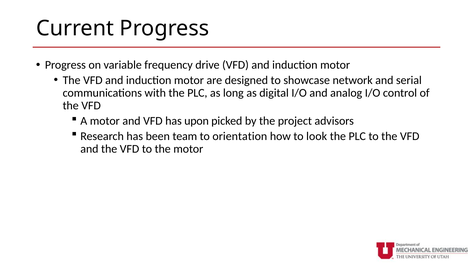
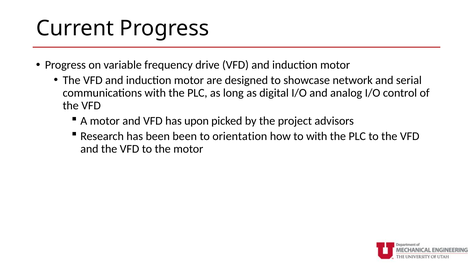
been team: team -> been (185, 136)
to look: look -> with (317, 136)
